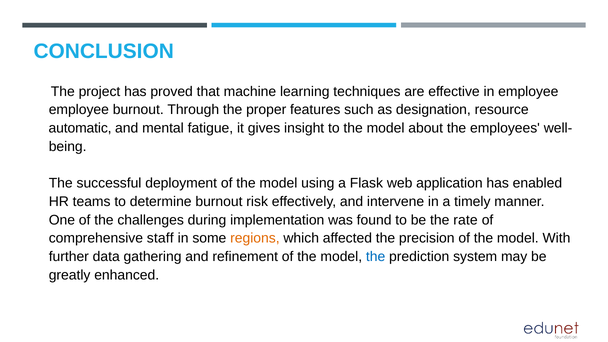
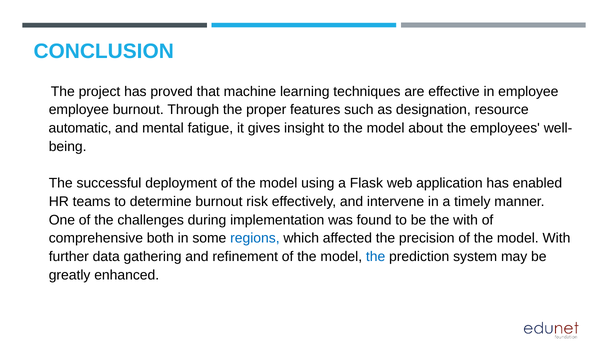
the rate: rate -> with (466, 220)
staff: staff -> both (160, 238)
regions colour: orange -> blue (255, 238)
